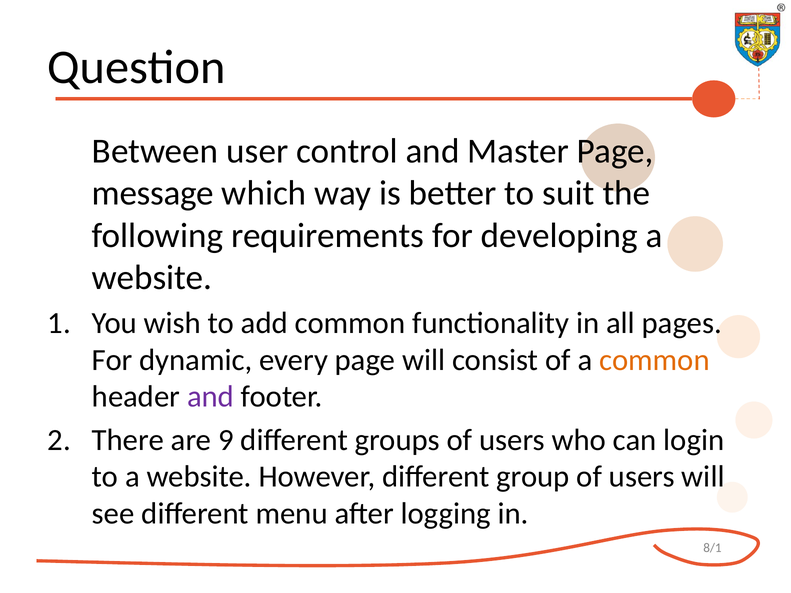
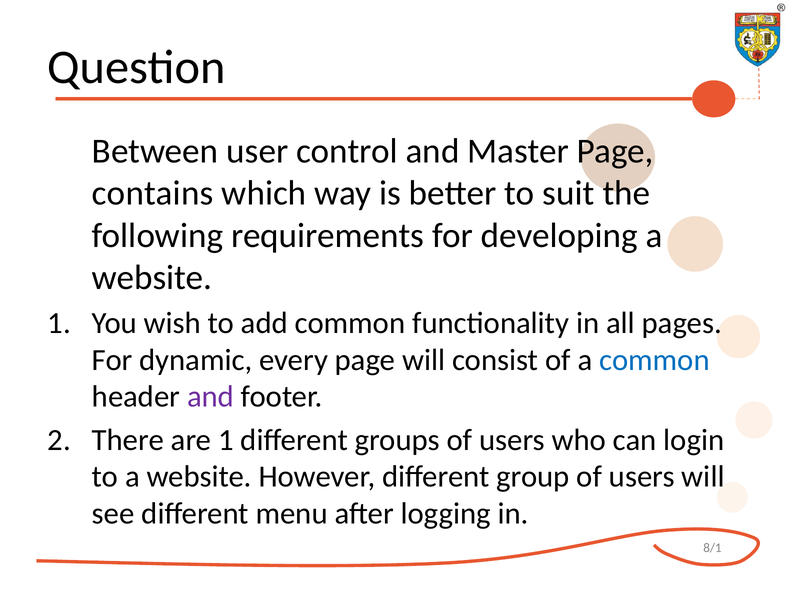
message: message -> contains (153, 193)
common colour: orange -> blue (654, 360)
are 9: 9 -> 1 (226, 440)
